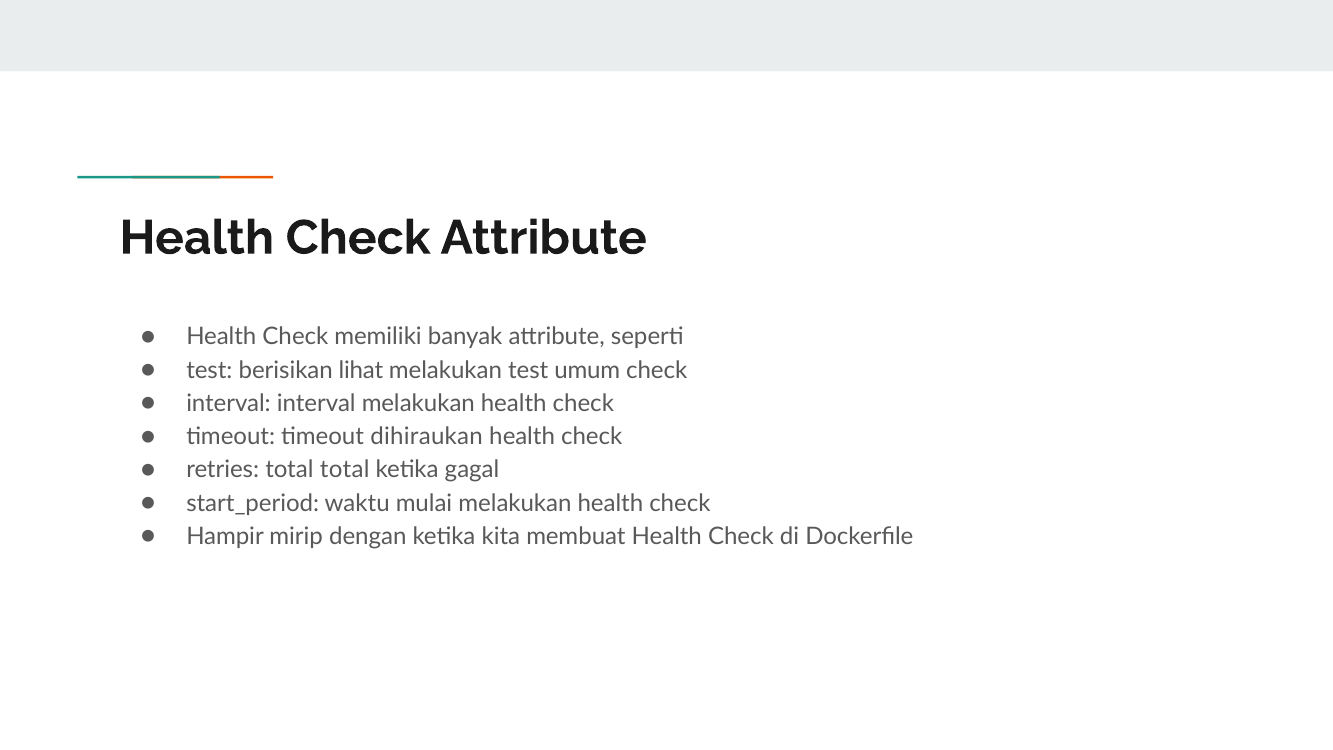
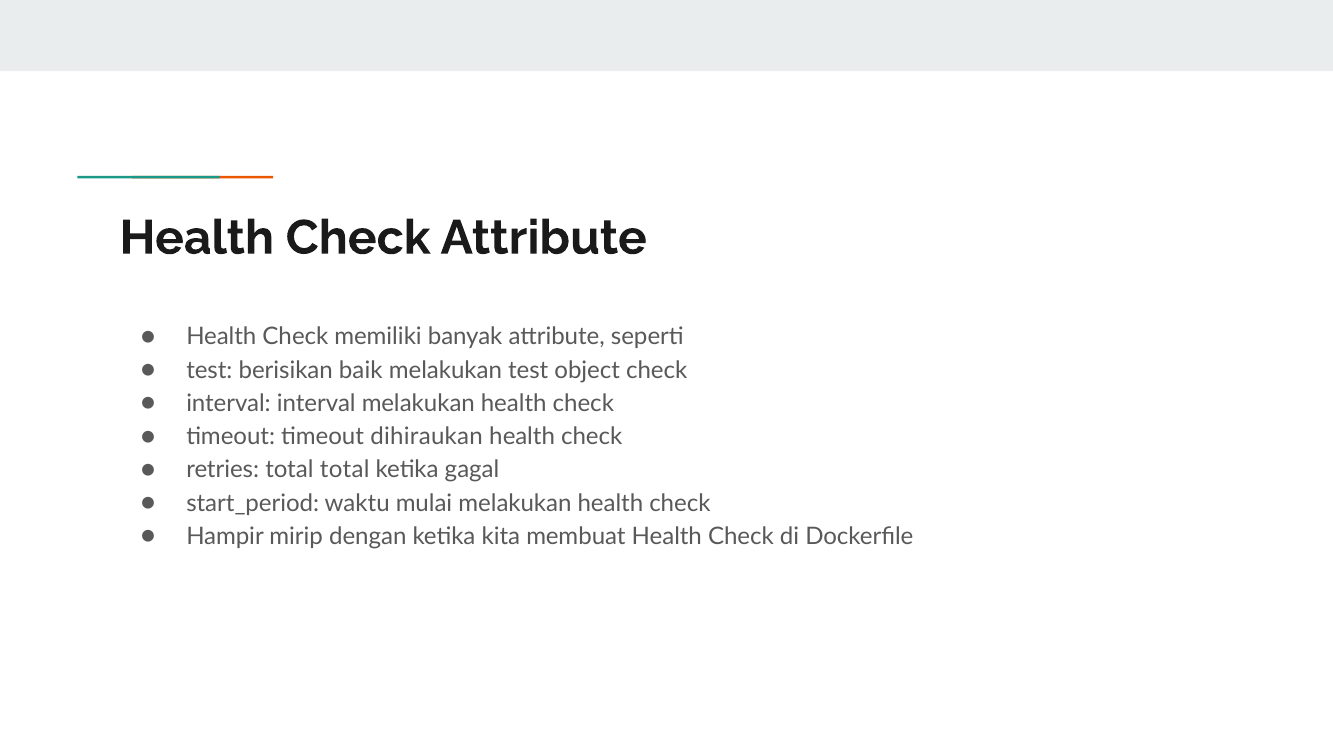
lihat: lihat -> baik (361, 370)
umum: umum -> object (587, 370)
